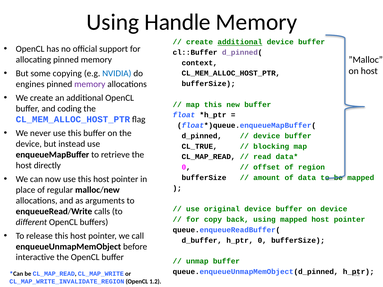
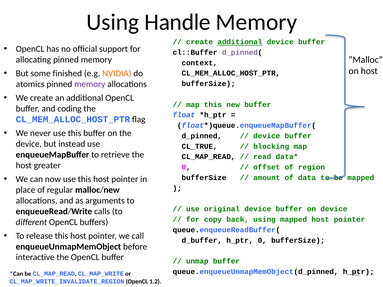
copying: copying -> finished (67, 73)
NVIDIA colour: blue -> orange (117, 73)
engines: engines -> atomics (30, 84)
directly: directly -> greater (47, 165)
